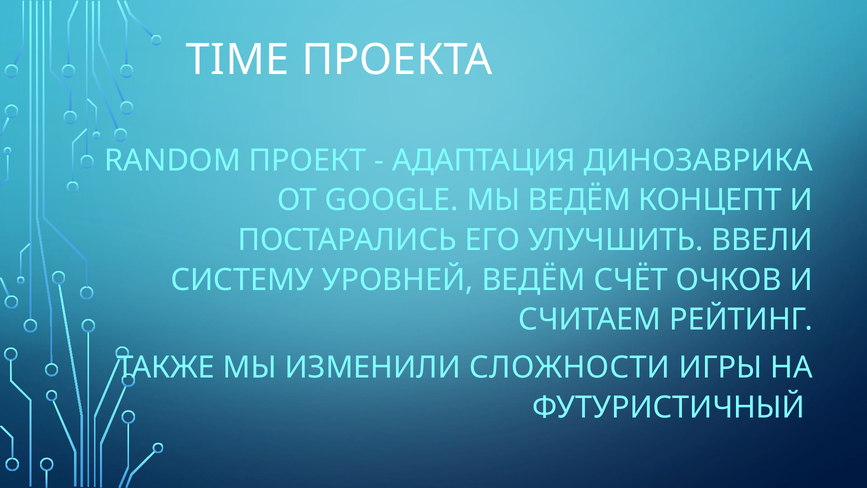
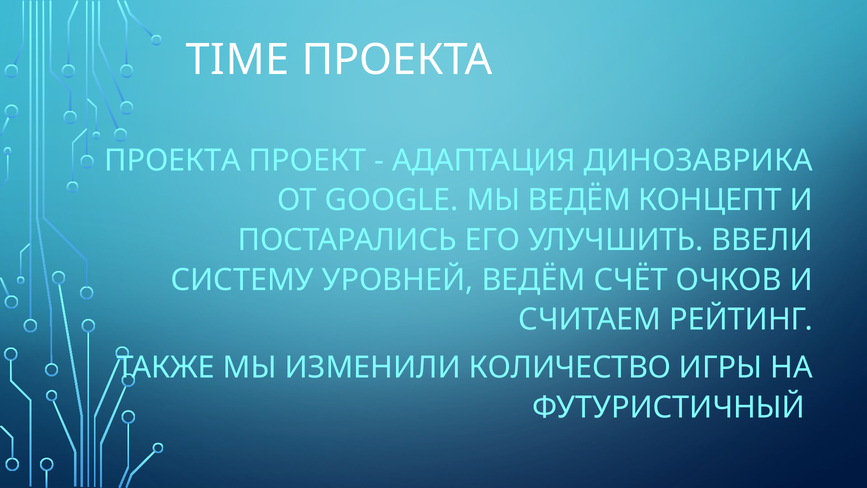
RANDOM: RANDOM -> ПРОЕКТА (173, 160)
СЛОЖНОСТИ: СЛОЖНОСТИ -> КОЛИЧЕСТВО (570, 367)
